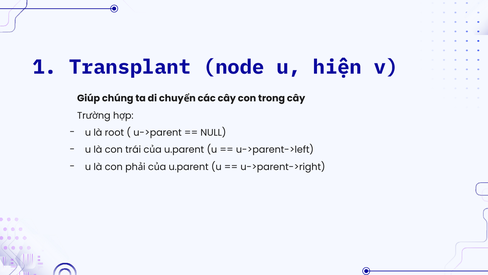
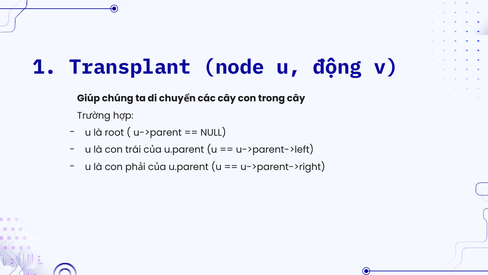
hiện: hiện -> động (337, 67)
